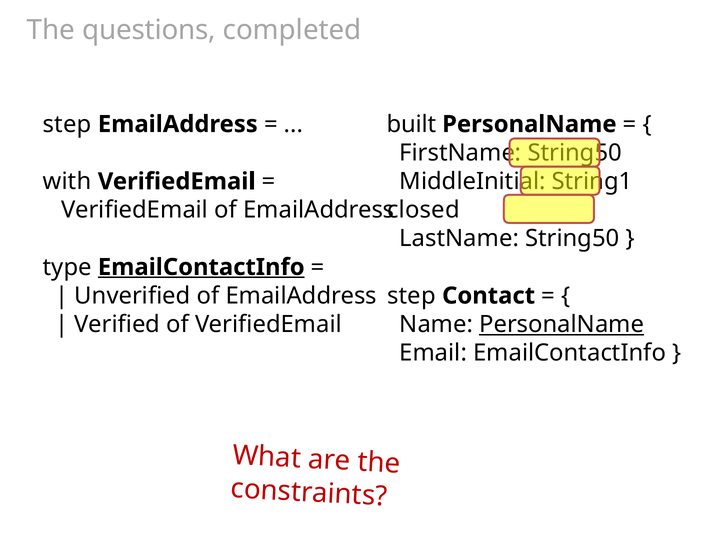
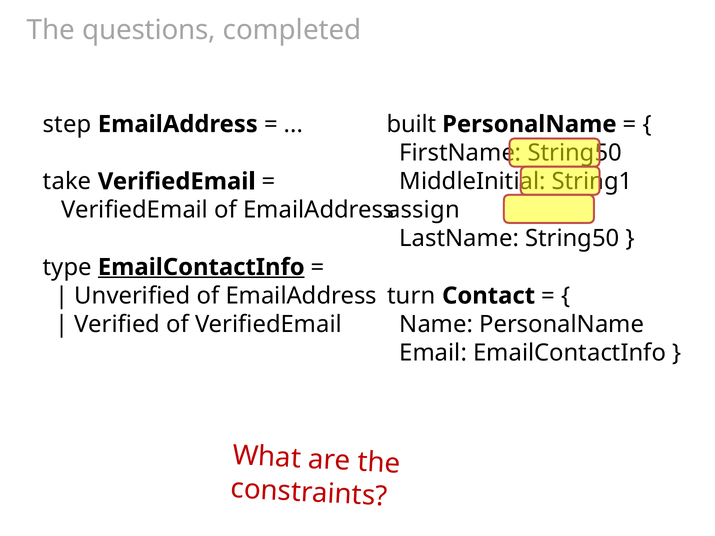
with: with -> take (67, 181)
closed: closed -> assign (423, 210)
step: step -> turn (411, 296)
PersonalName underline: present -> none (562, 324)
